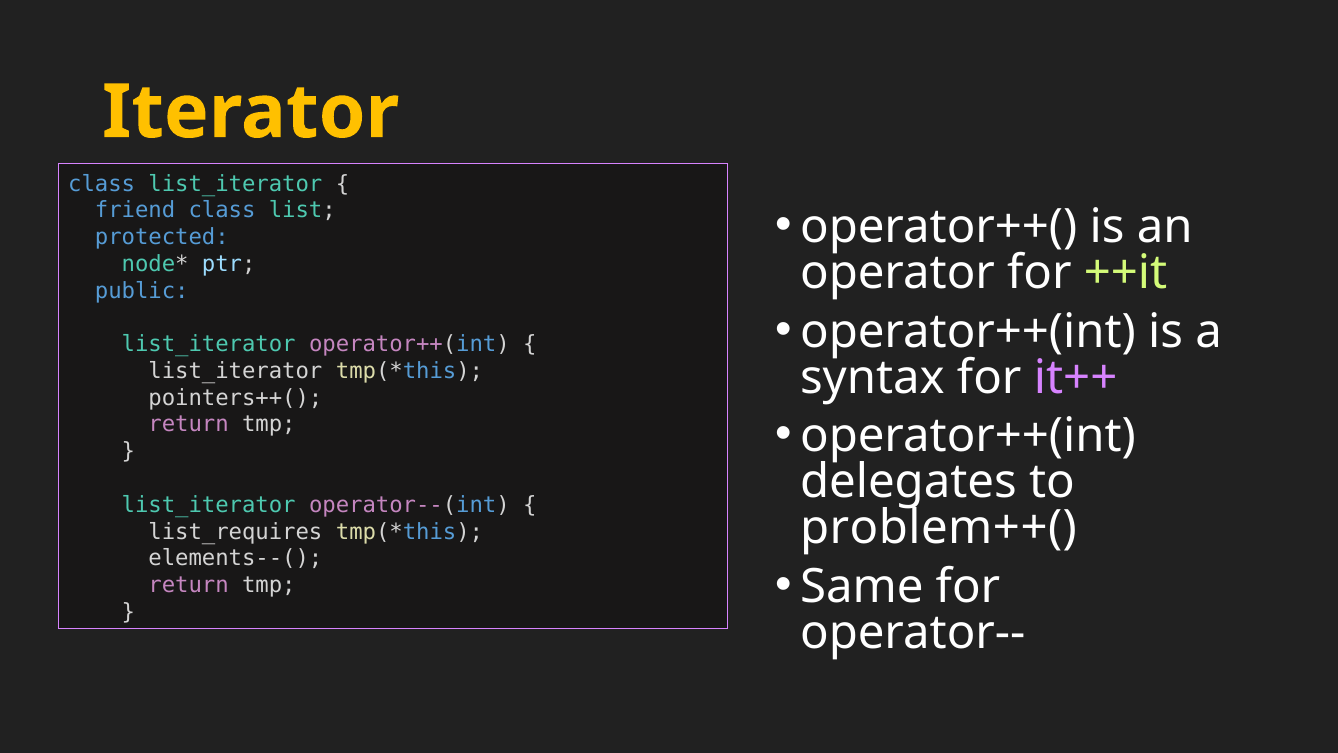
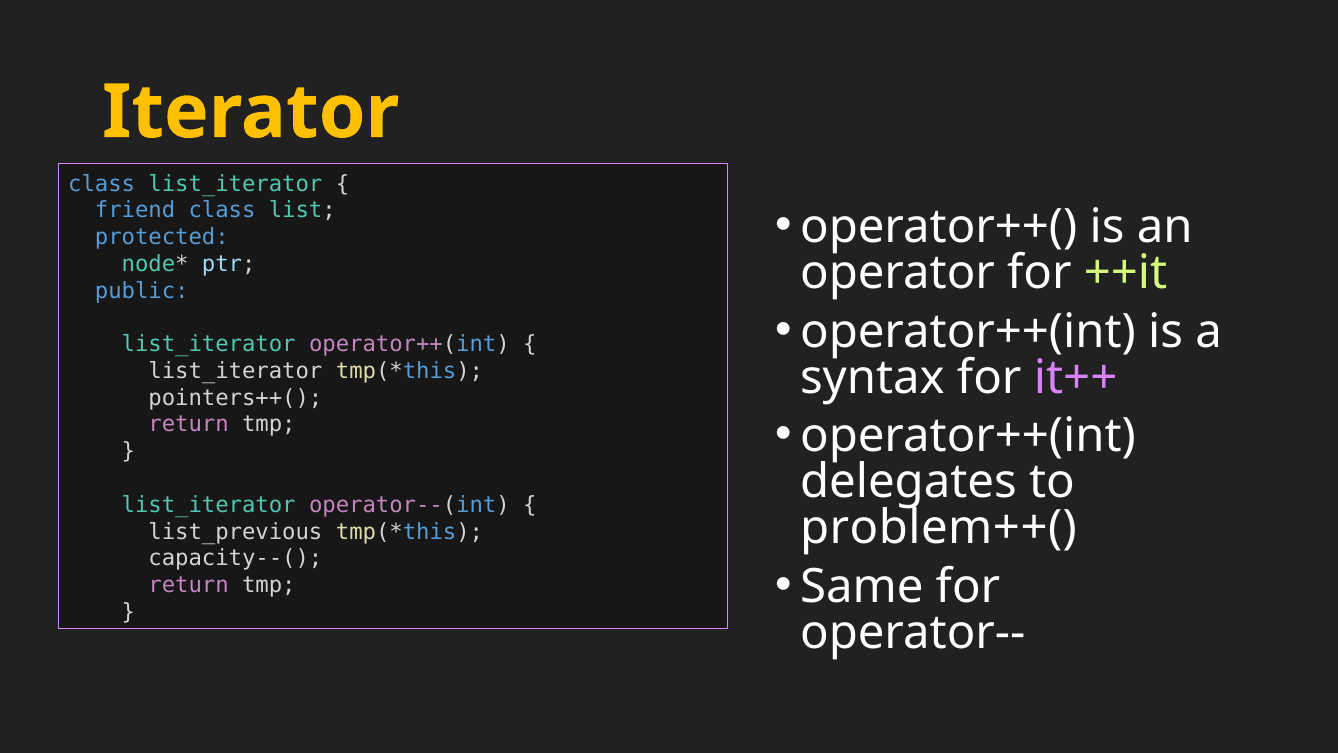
list_requires: list_requires -> list_previous (235, 531)
elements--(: elements--( -> capacity--( (235, 558)
